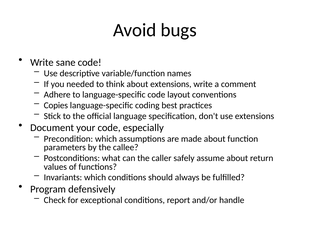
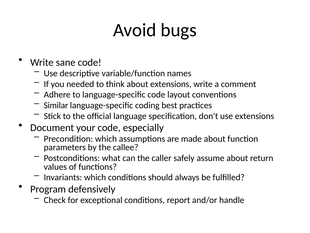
Copies: Copies -> Similar (56, 105)
